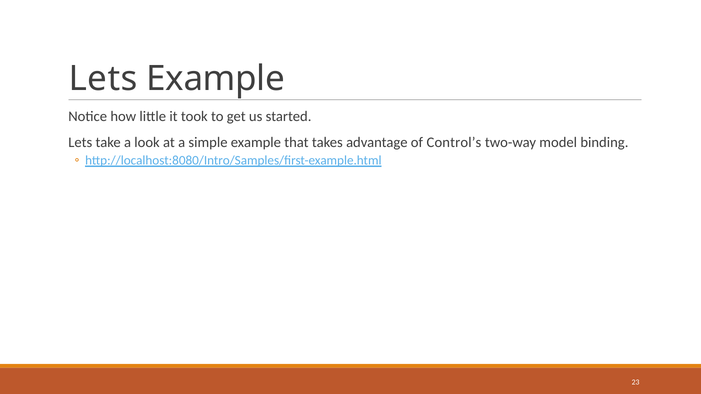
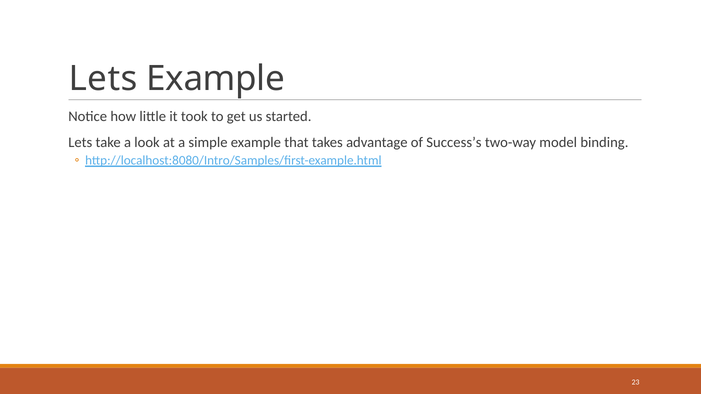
Control’s: Control’s -> Success’s (454, 143)
